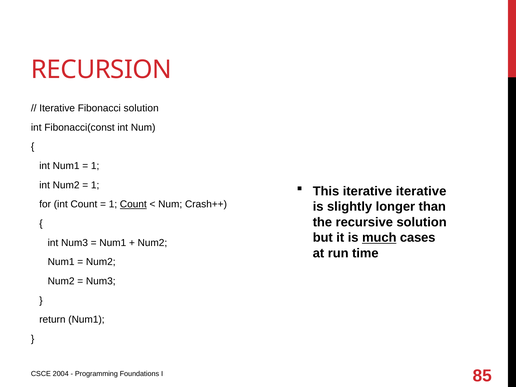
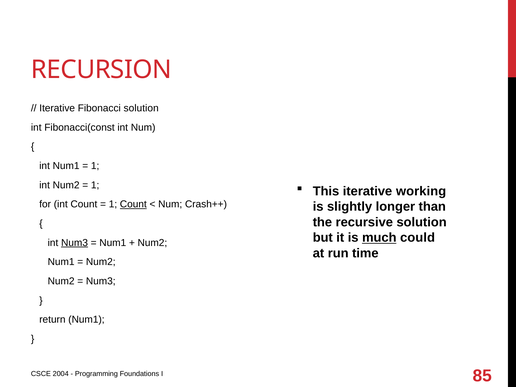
iterative iterative: iterative -> working (421, 191)
cases: cases -> could (418, 238)
Num3 underline: none -> present (75, 243)
